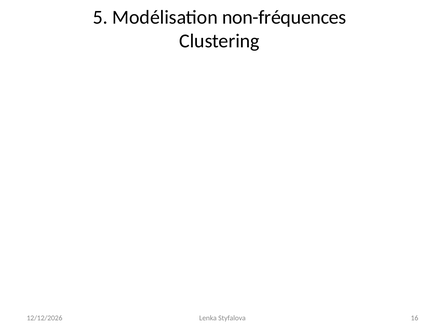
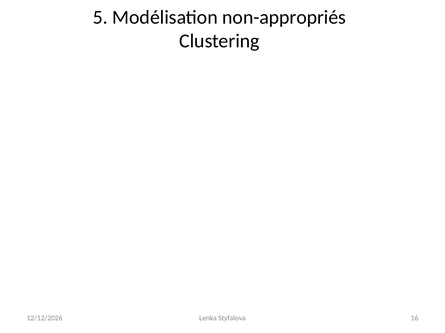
non-fréquences: non-fréquences -> non-appropriés (284, 17)
